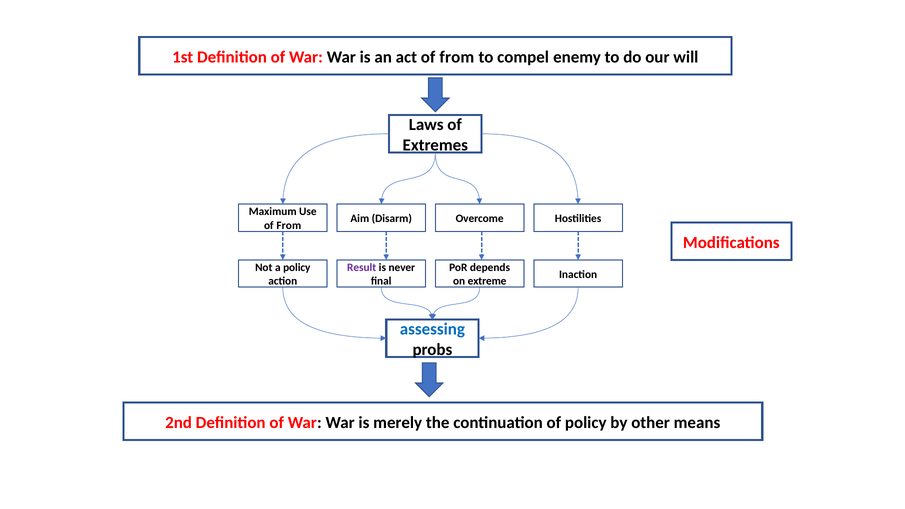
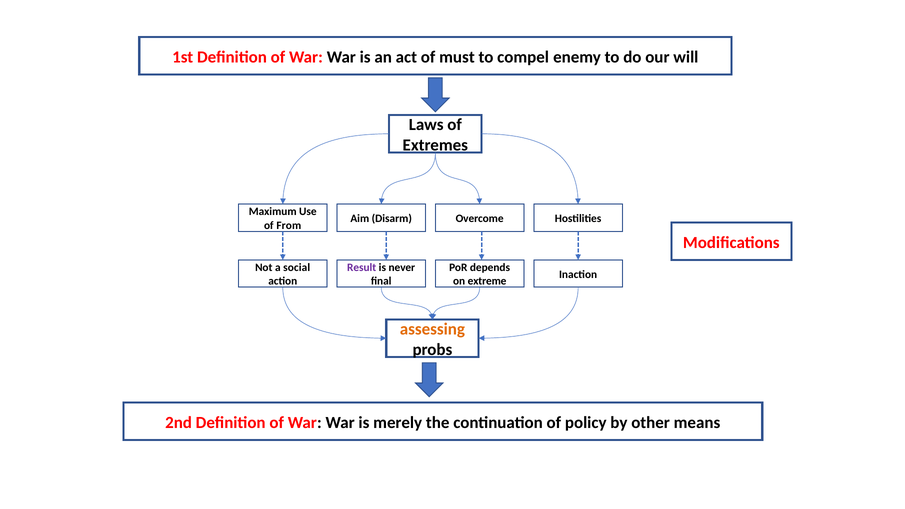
act of from: from -> must (457, 57)
a policy: policy -> social (297, 268)
assessing colour: blue -> orange (432, 329)
